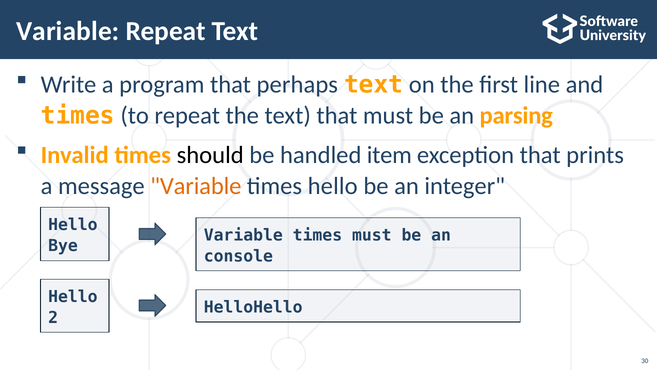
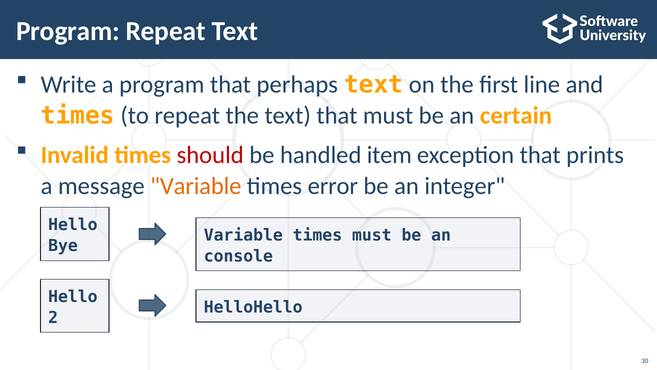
Variable: Variable -> Program (68, 31)
parsing: parsing -> certain (516, 115)
should colour: black -> red (210, 155)
times hello: hello -> error (333, 186)
